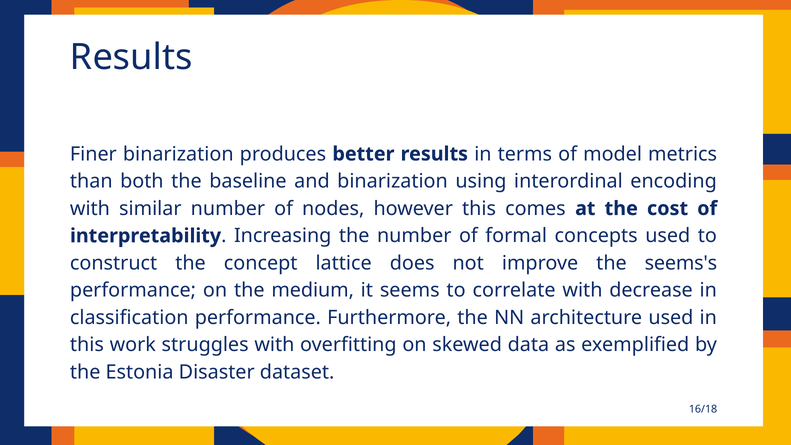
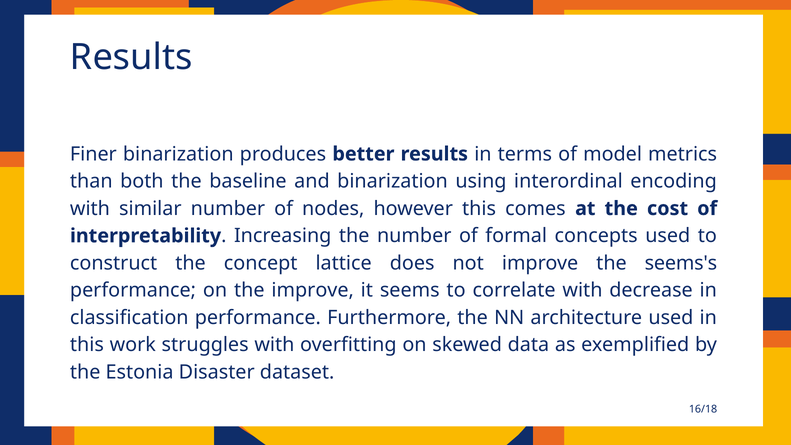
the medium: medium -> improve (313, 290)
